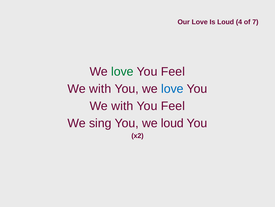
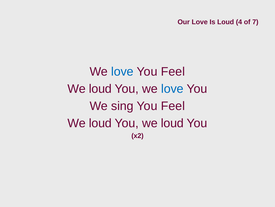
love colour: green -> blue (122, 71)
with: with -> loud (100, 89)
with: with -> sing (122, 106)
sing: sing -> loud (100, 123)
